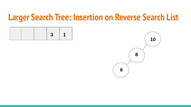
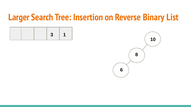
Reverse Search: Search -> Binary (154, 17)
